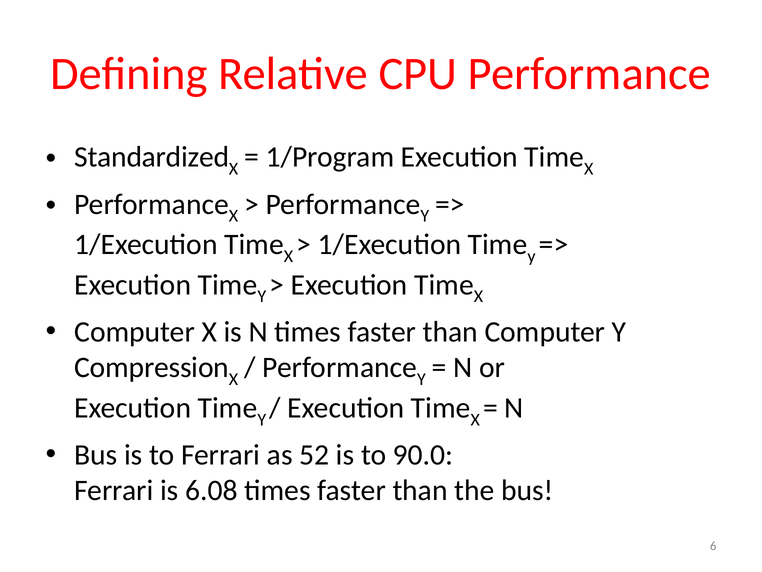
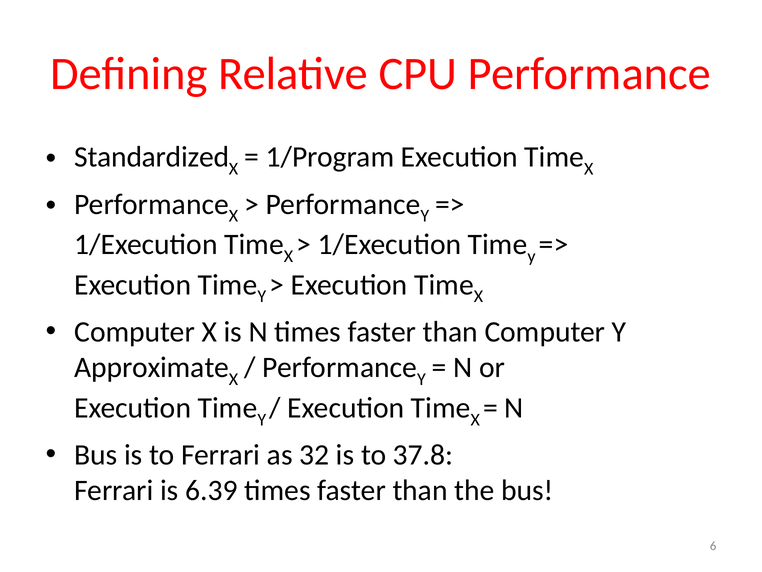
Compression: Compression -> Approximate (152, 367)
52: 52 -> 32 (314, 455)
90.0: 90.0 -> 37.8 (423, 455)
6.08: 6.08 -> 6.39 (211, 490)
